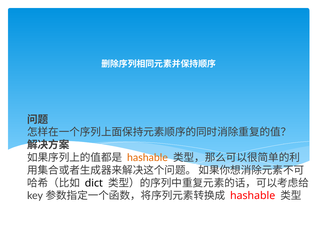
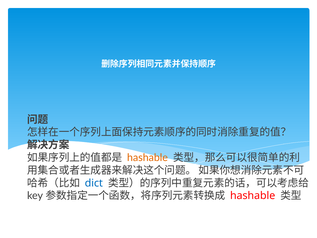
dict colour: black -> blue (94, 183)
